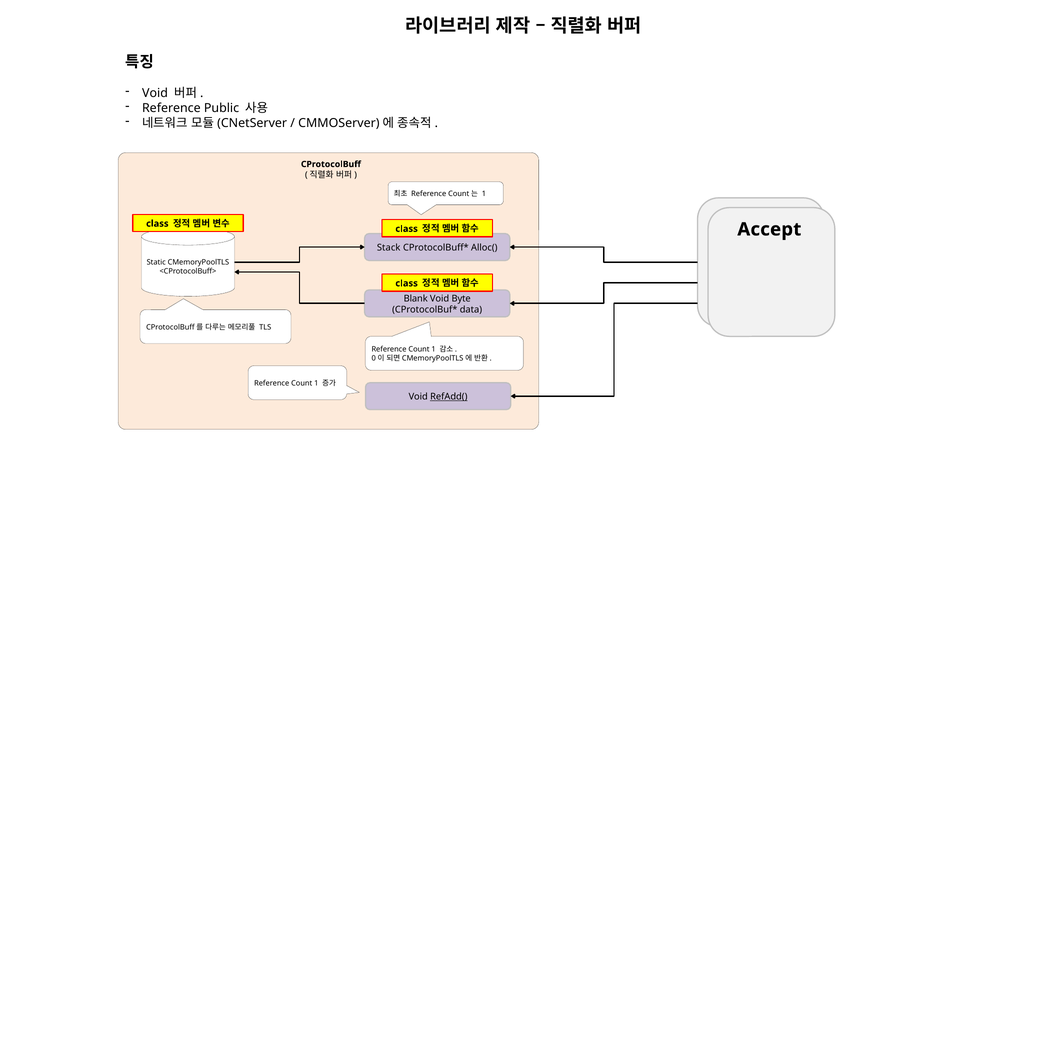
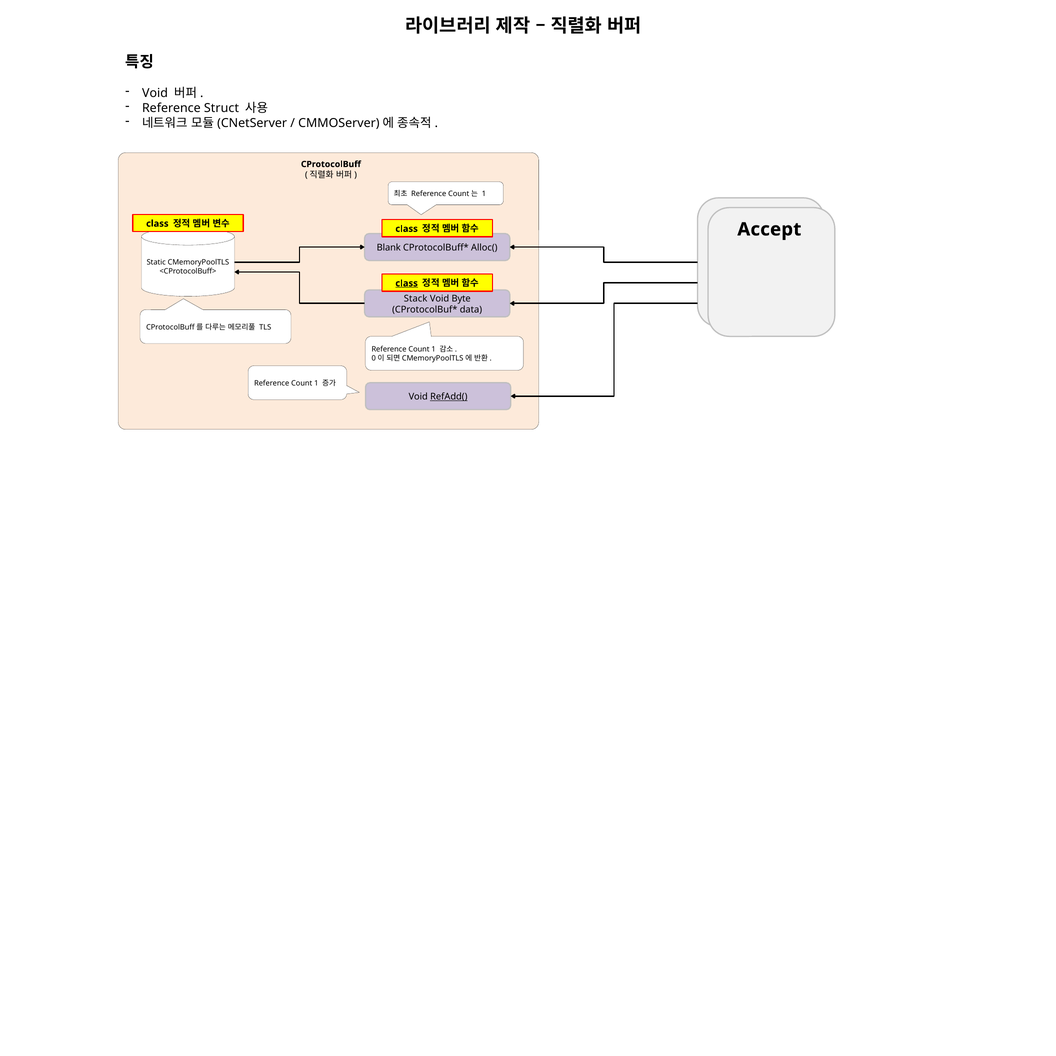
Public: Public -> Struct (221, 108)
Stack: Stack -> Blank (389, 248)
class underline: none -> present (407, 283)
Blank: Blank -> Stack (416, 298)
